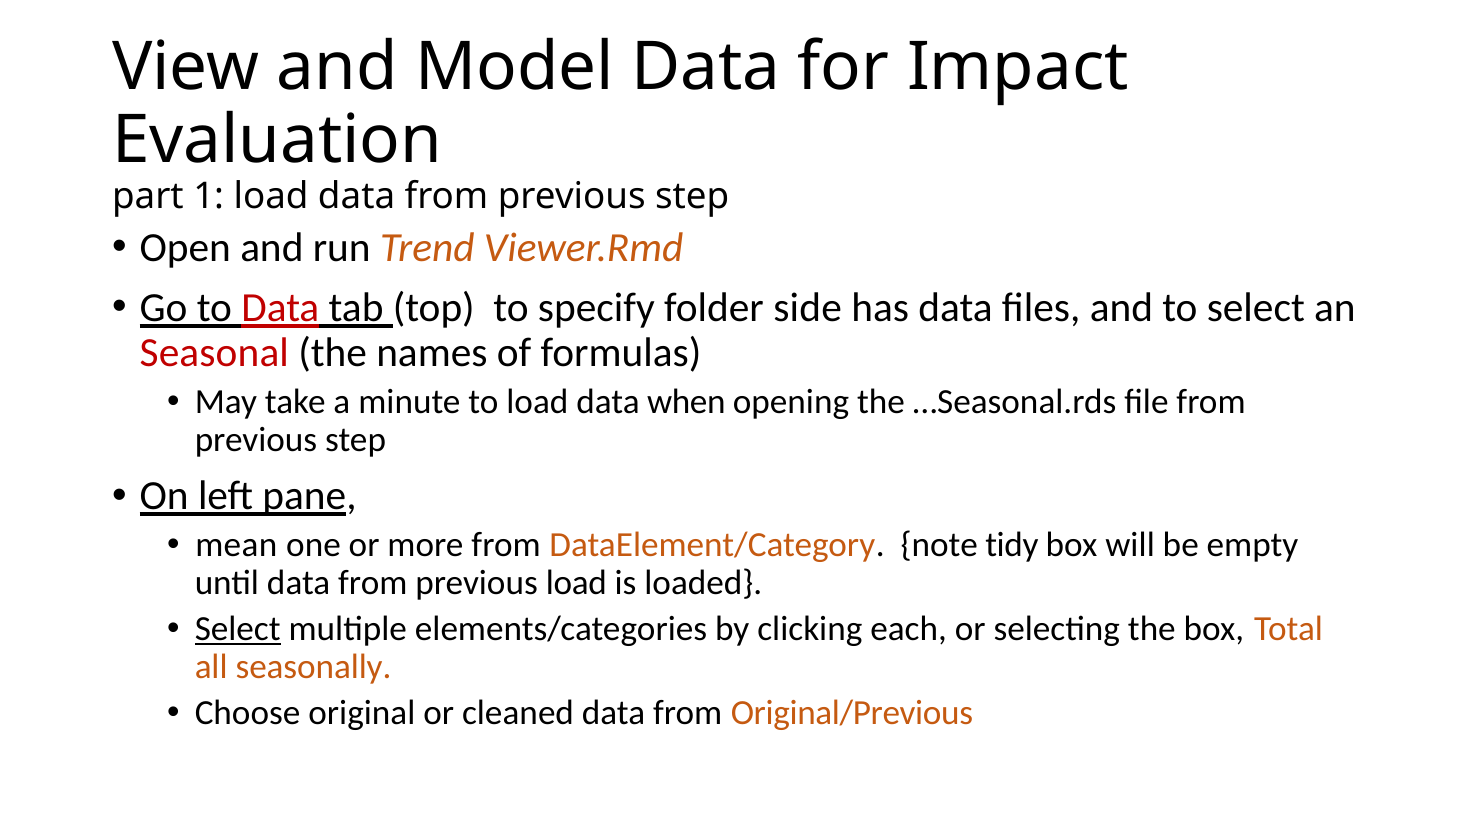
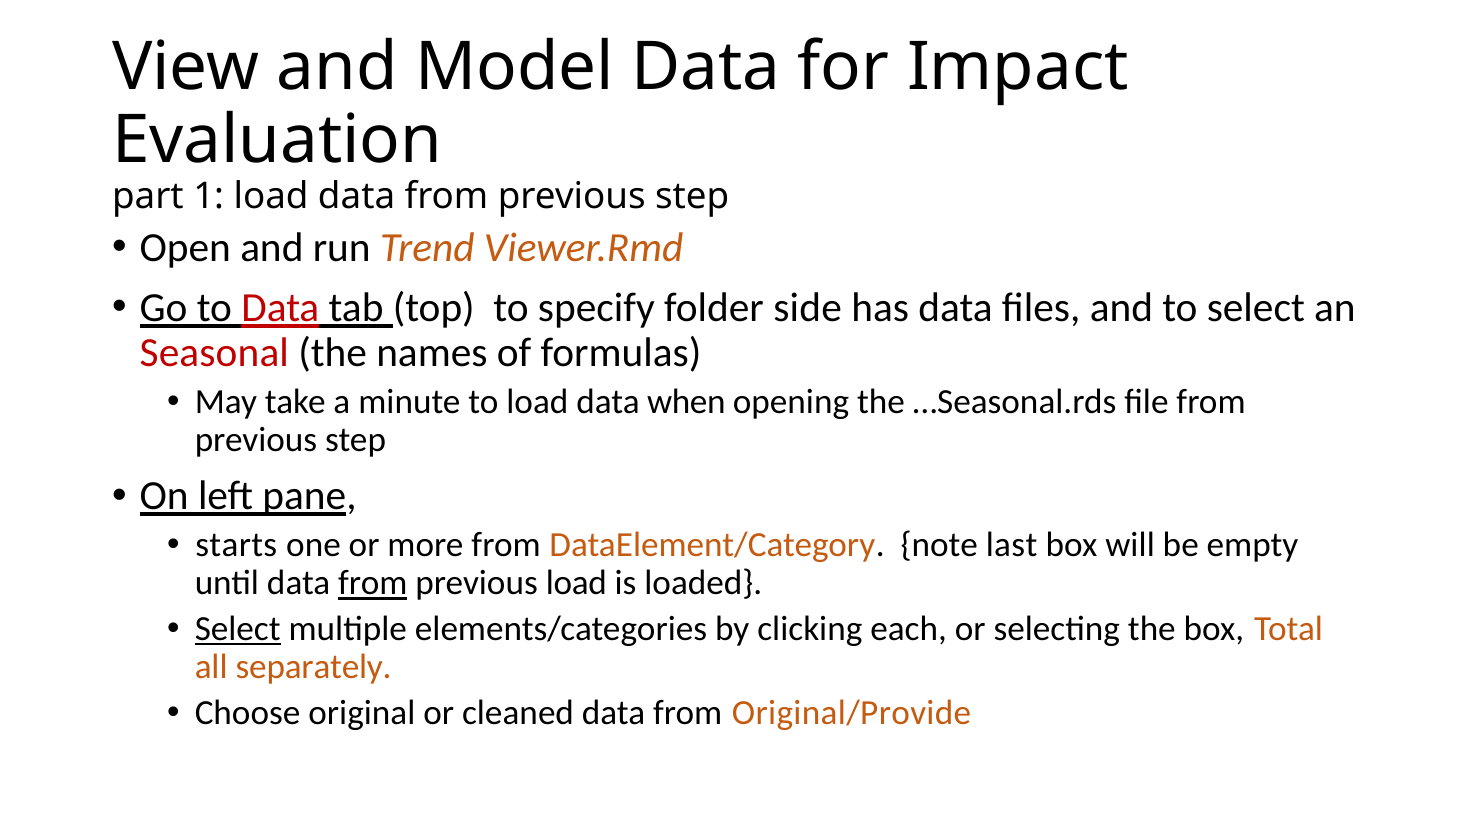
mean: mean -> starts (236, 545)
tidy: tidy -> last (1012, 545)
from underline: none -> present (373, 583)
seasonally: seasonally -> separately (314, 667)
Original/Previous: Original/Previous -> Original/Provide (852, 713)
